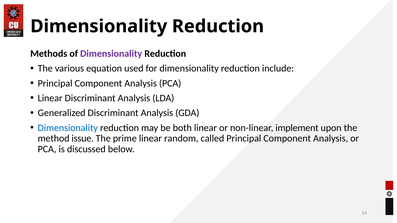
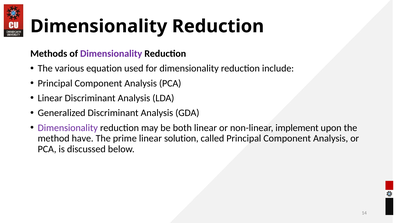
Dimensionality colour: blue -> purple (68, 128)
issue: issue -> have (83, 139)
random: random -> solution (181, 139)
